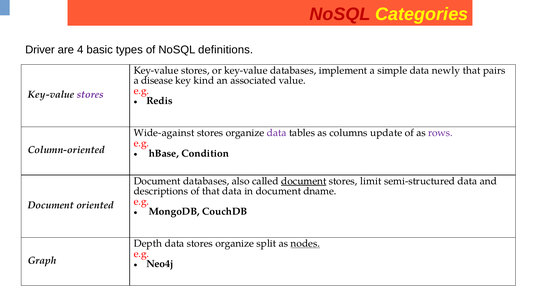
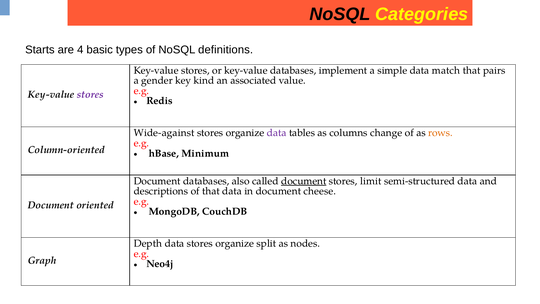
NoSQL colour: red -> black (340, 14)
Driver: Driver -> Starts (40, 50)
newly: newly -> match (446, 70)
disease: disease -> gender (157, 81)
update: update -> change (386, 133)
rows colour: purple -> orange (440, 133)
Condition: Condition -> Minimum (205, 153)
dname: dname -> cheese (320, 191)
nodes underline: present -> none (305, 243)
